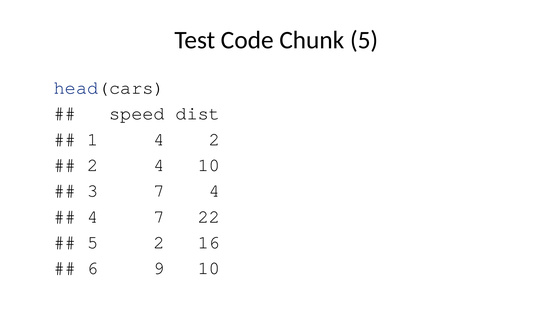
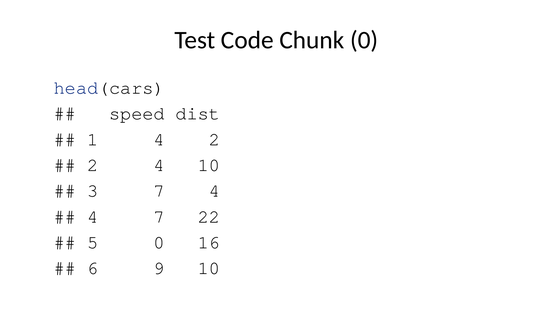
Chunk 5: 5 -> 0 (364, 40)
5 2: 2 -> 0 (159, 243)
